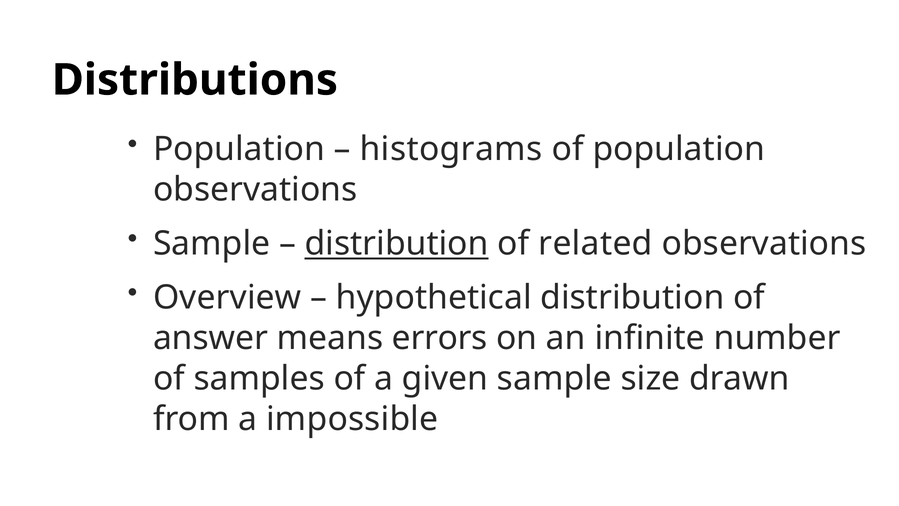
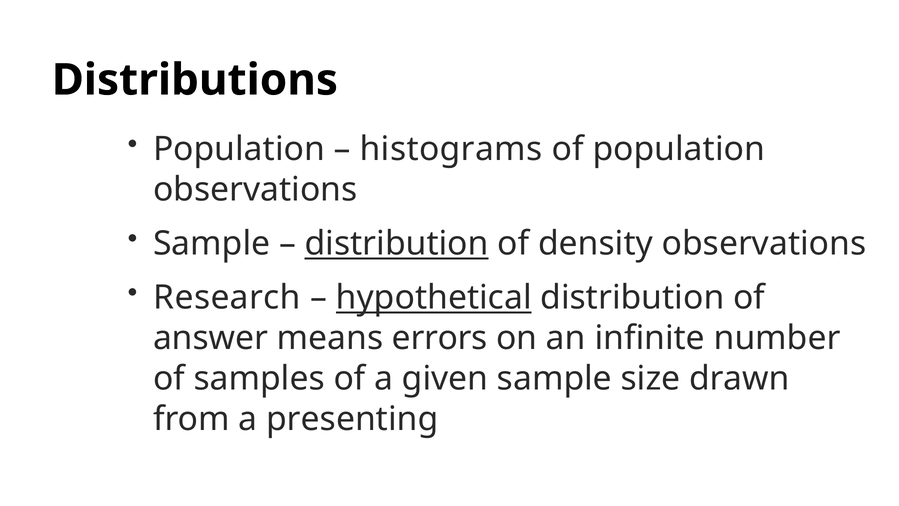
related: related -> density (596, 244)
Overview: Overview -> Research (227, 298)
hypothetical underline: none -> present (434, 298)
impossible: impossible -> presenting (352, 419)
